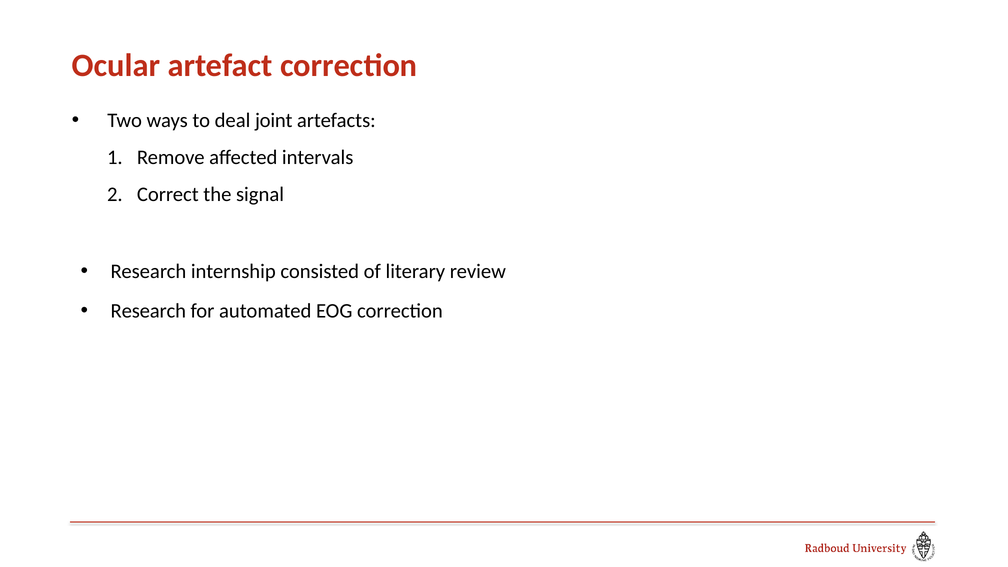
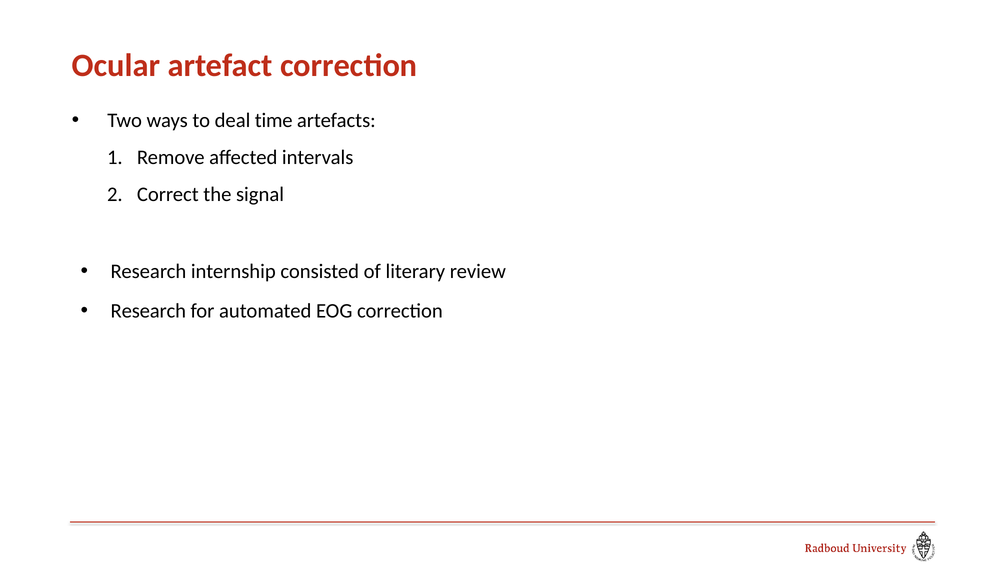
joint: joint -> time (274, 121)
